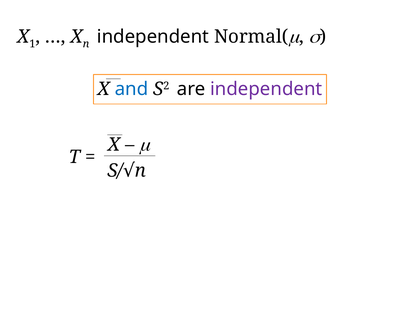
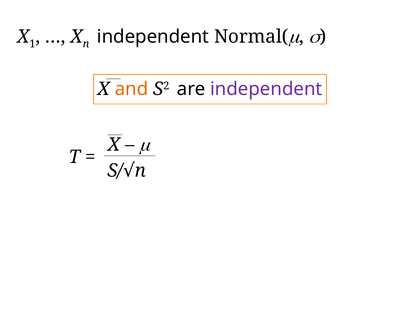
and colour: blue -> orange (131, 89)
